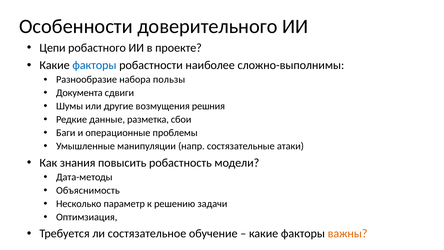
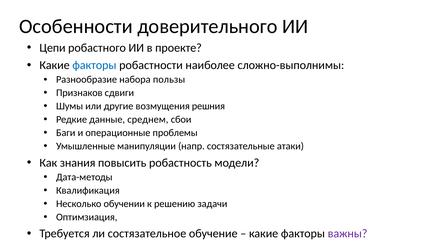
Документа: Документа -> Признаков (79, 93)
разметка: разметка -> среднем (148, 119)
Объяснимость: Объяснимость -> Квалификация (88, 190)
параметр: параметр -> обучении (124, 204)
важны colour: orange -> purple (348, 233)
